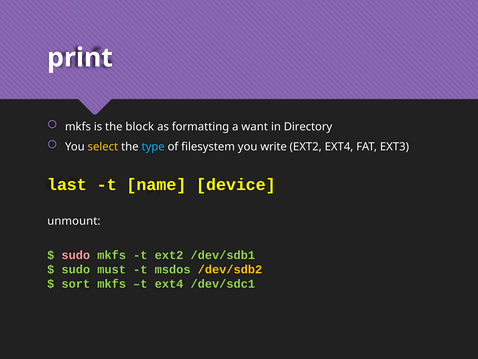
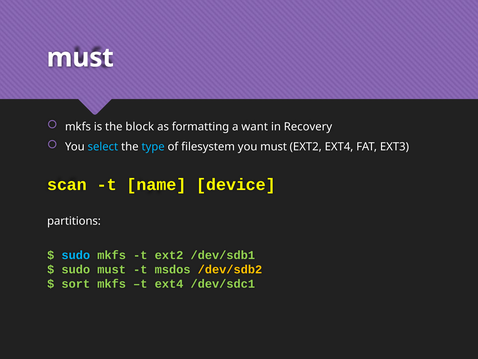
print: print -> must (80, 58)
Directory: Directory -> Recovery (308, 127)
select colour: yellow -> light blue (103, 146)
you write: write -> must (274, 146)
last: last -> scan (67, 185)
unmount: unmount -> partitions (74, 221)
sudo colour: pink -> light blue (76, 255)
